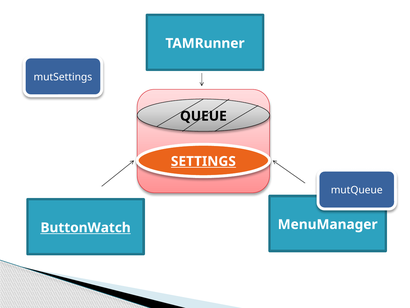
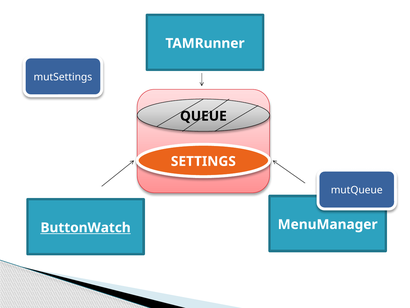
SETTINGS underline: present -> none (203, 161)
